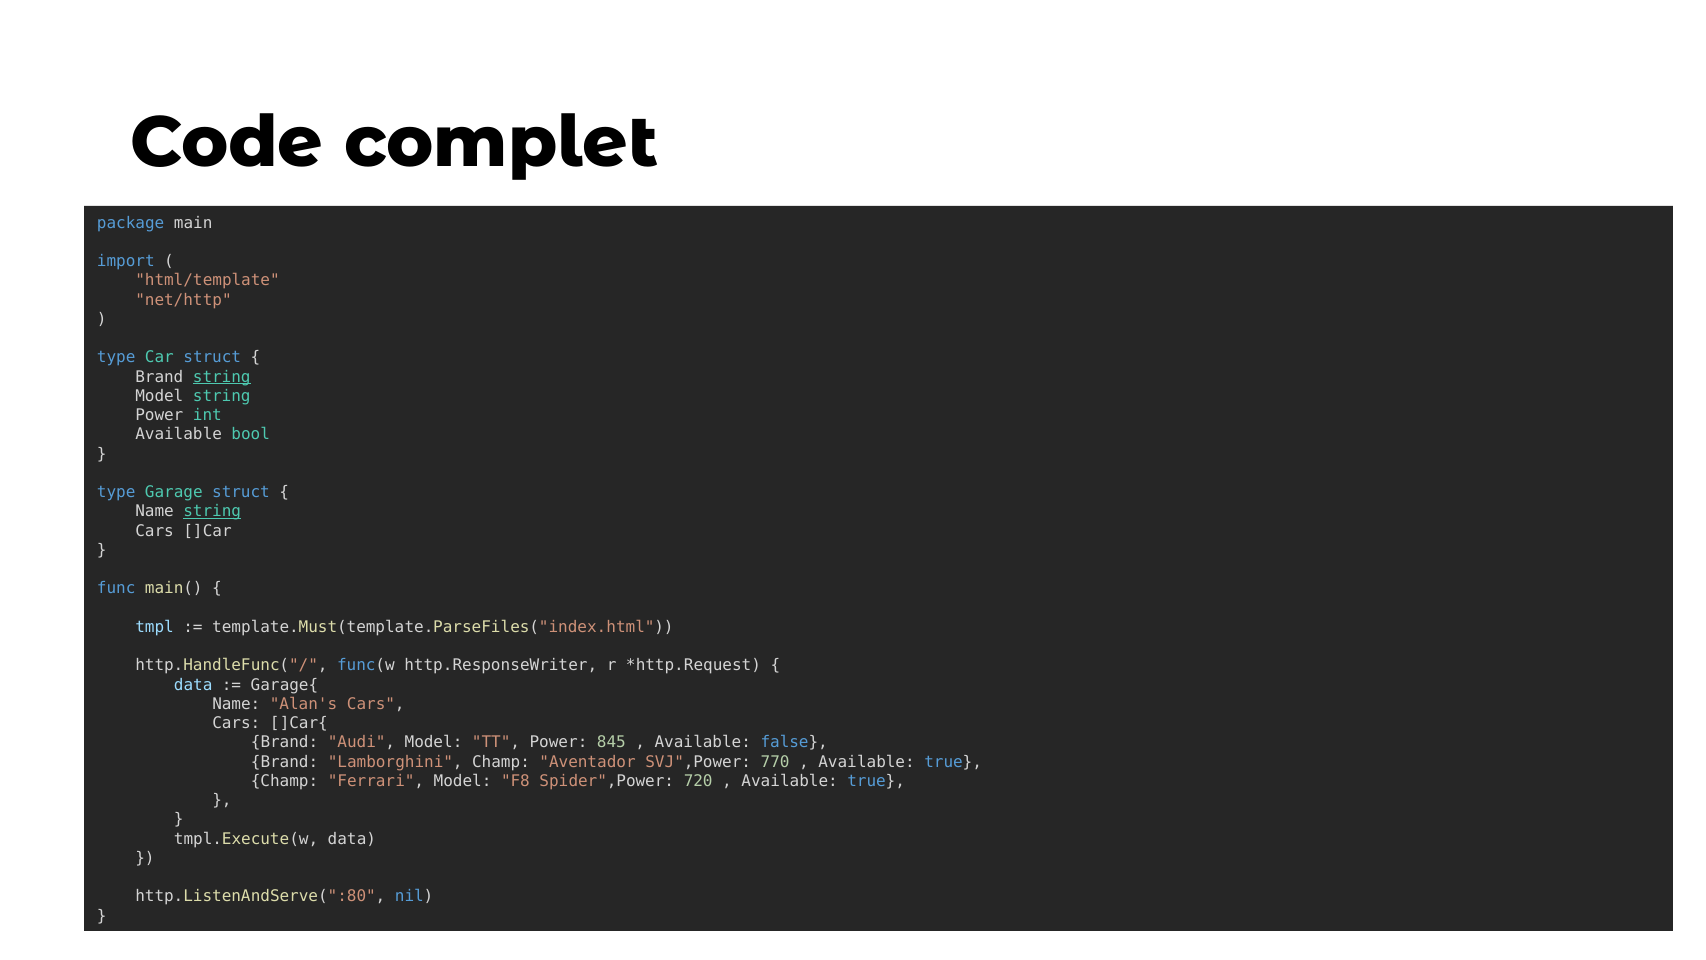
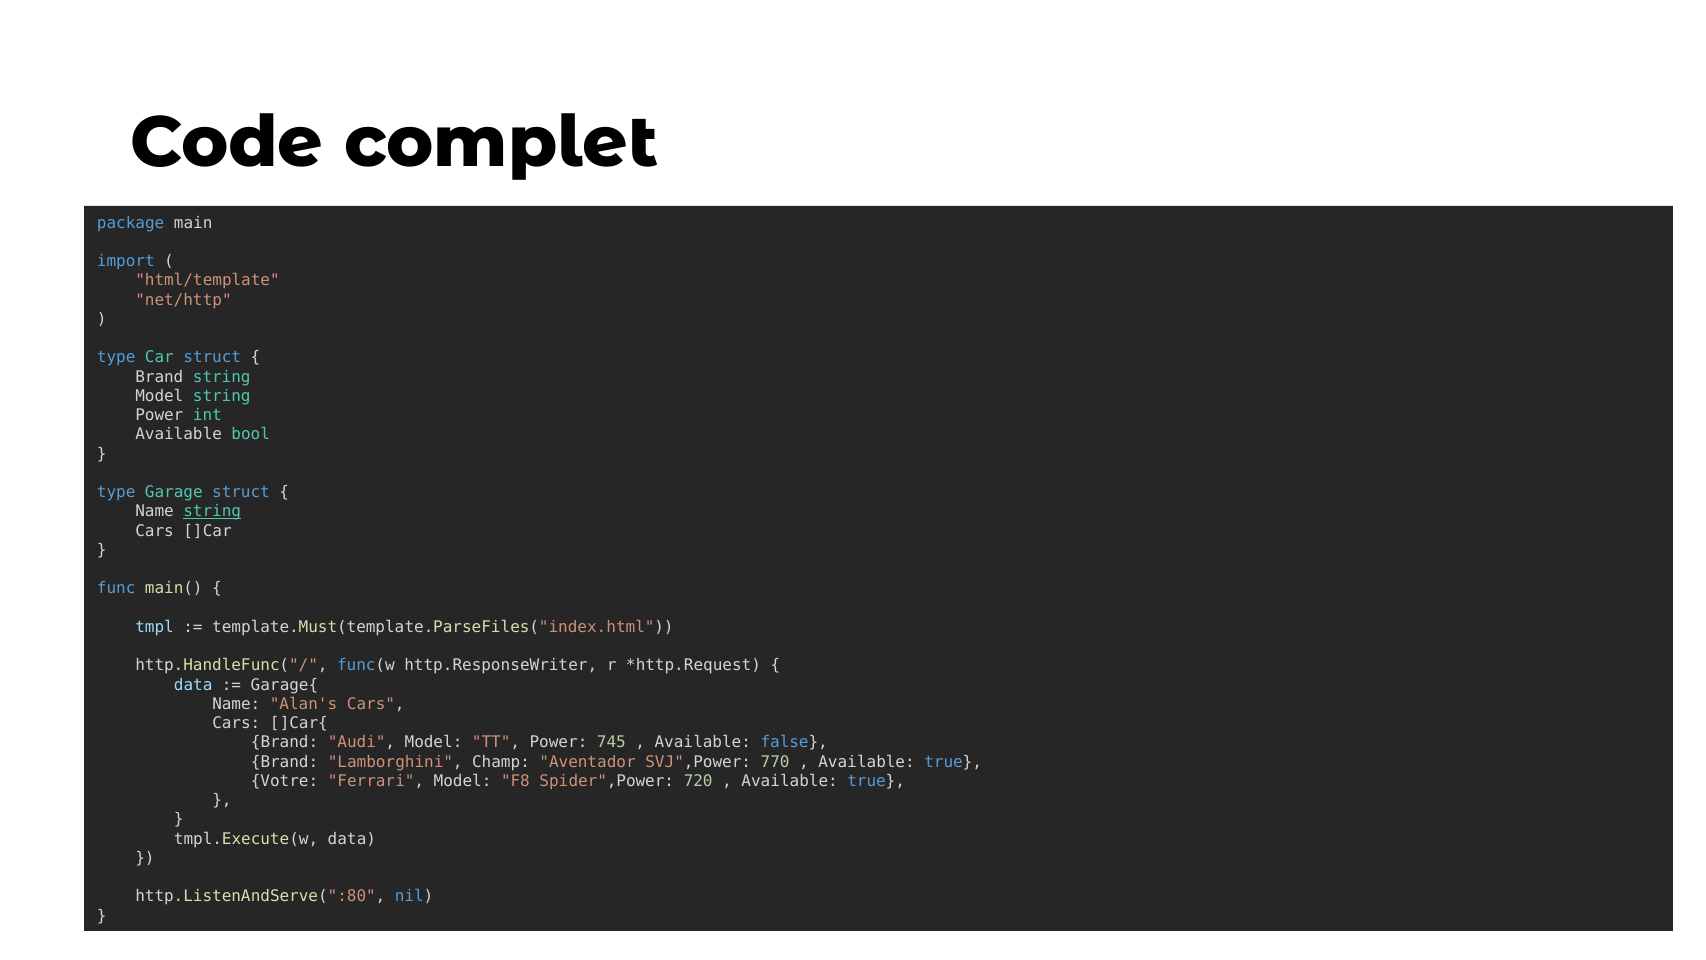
string underline: present -> none (222, 377)
845: 845 -> 745 (611, 742)
Champ: Champ -> Votre (285, 781)
